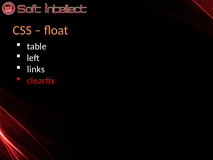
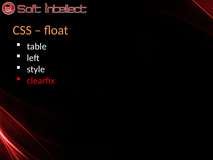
links: links -> style (36, 69)
